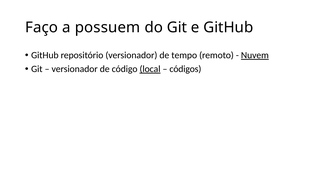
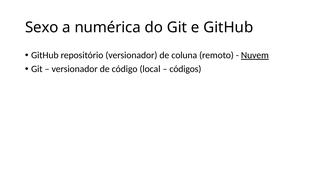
Faço: Faço -> Sexo (42, 28)
possuem: possuem -> numérica (108, 28)
tempo: tempo -> coluna (184, 55)
local underline: present -> none (150, 69)
